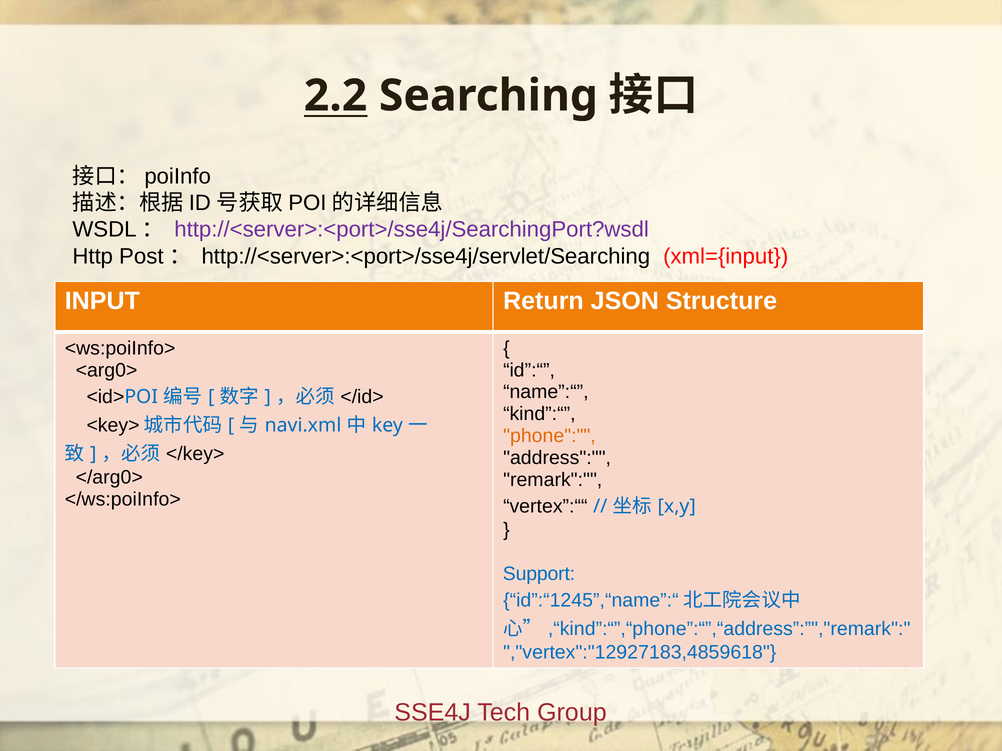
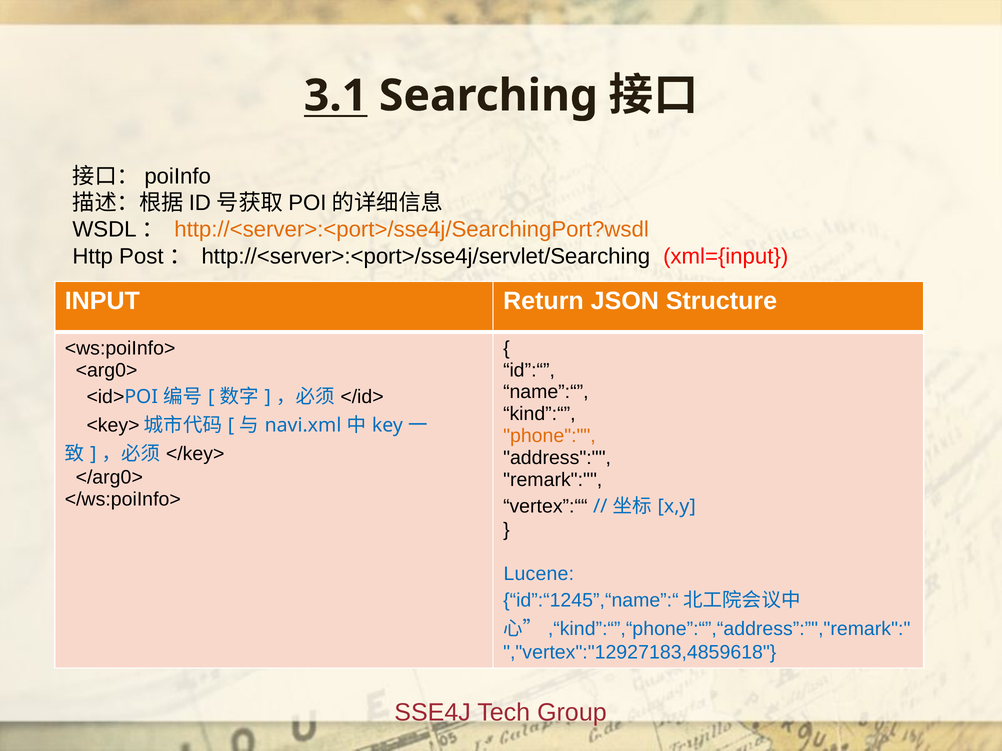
2.2: 2.2 -> 3.1 (336, 96)
http://<server>:<port>/sse4j/SearchingPort?wsdl colour: purple -> orange (412, 230)
Support: Support -> Lucene (539, 574)
